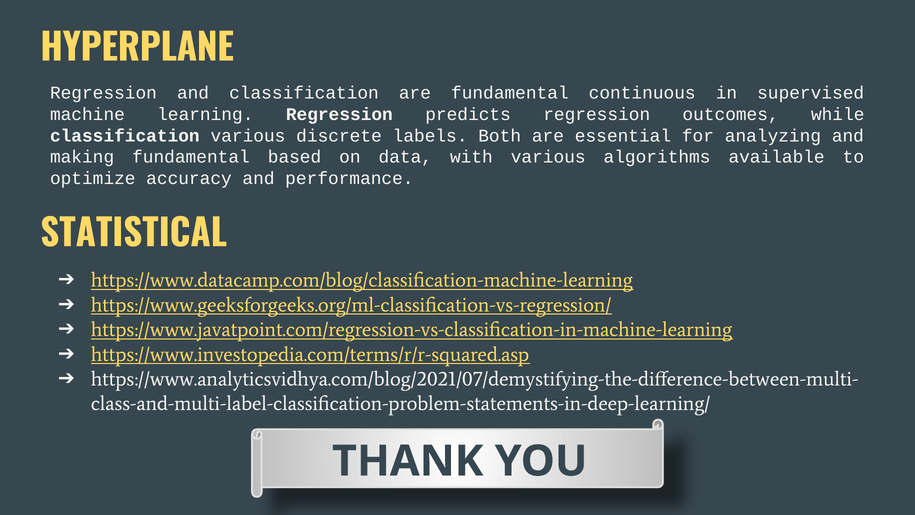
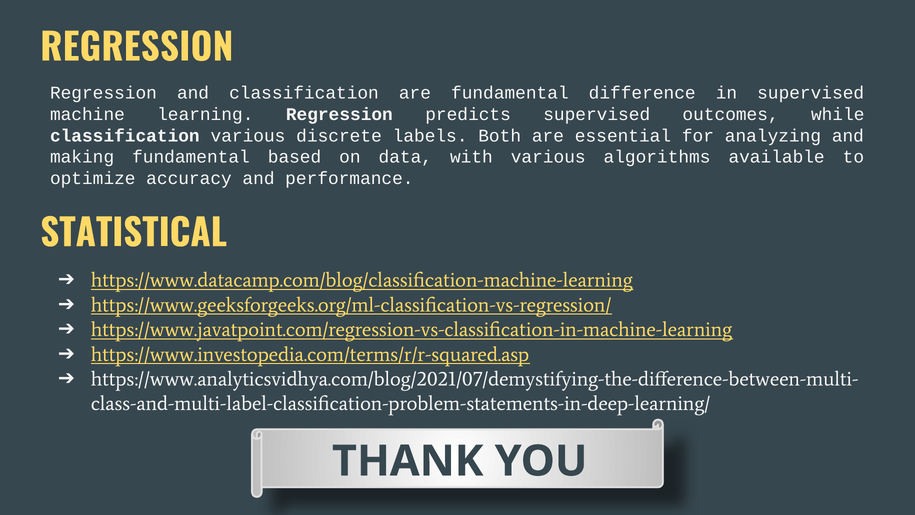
HYPERPLANE: HYPERPLANE -> REGRESSION (137, 48)
continuous: continuous -> difference (642, 93)
predicts regression: regression -> supervised (597, 114)
